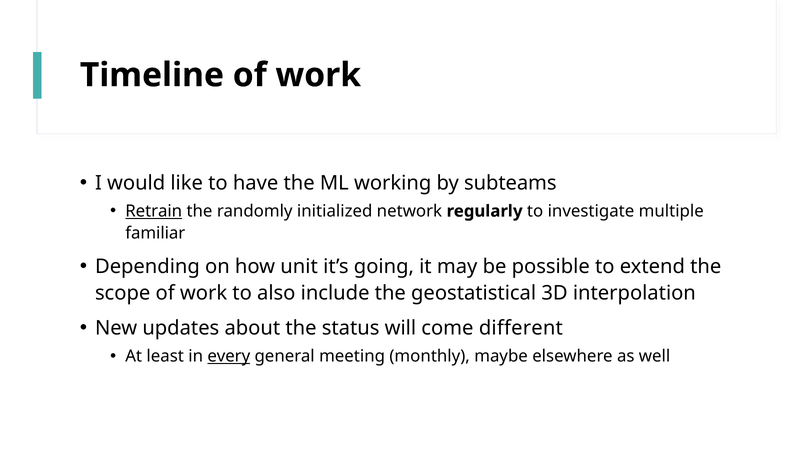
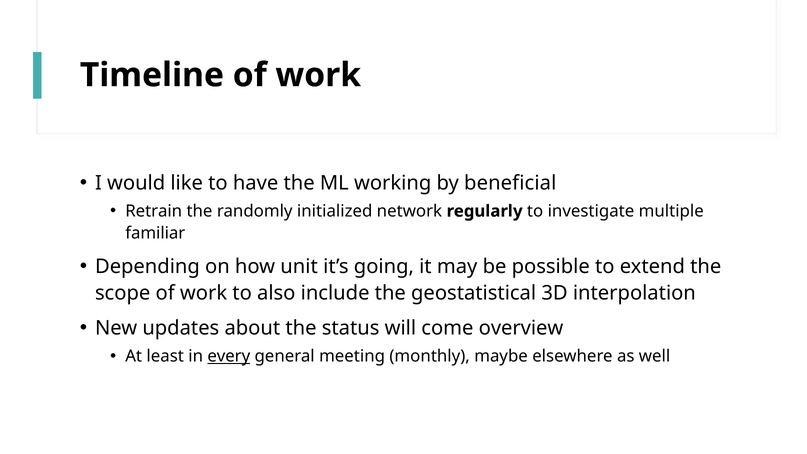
subteams: subteams -> beneficial (510, 183)
Retrain underline: present -> none (154, 211)
different: different -> overview (521, 328)
